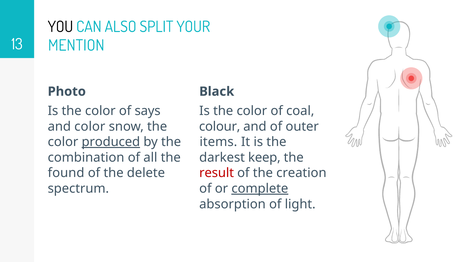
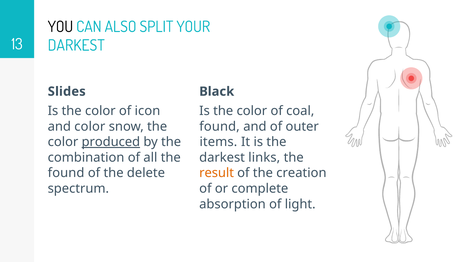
MENTION: MENTION -> DARKEST (76, 45)
Photo: Photo -> Slides (67, 92)
says: says -> icon (147, 111)
colour: colour -> found (220, 126)
keep: keep -> links (264, 158)
result colour: red -> orange (217, 173)
complete underline: present -> none (260, 189)
